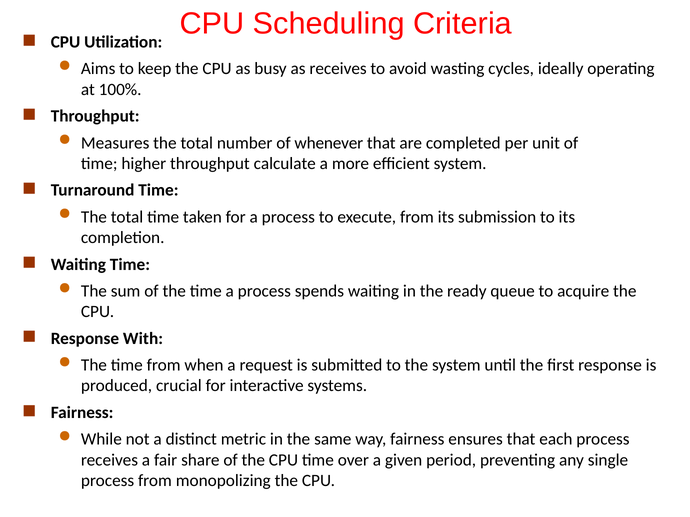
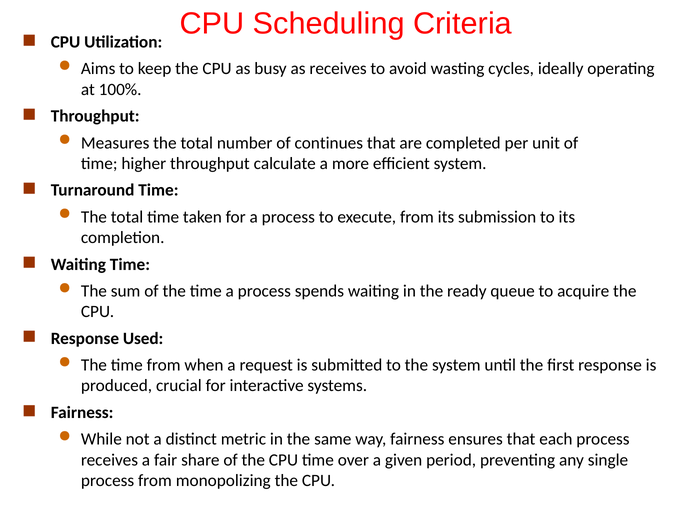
whenever: whenever -> continues (329, 143)
With: With -> Used (143, 339)
